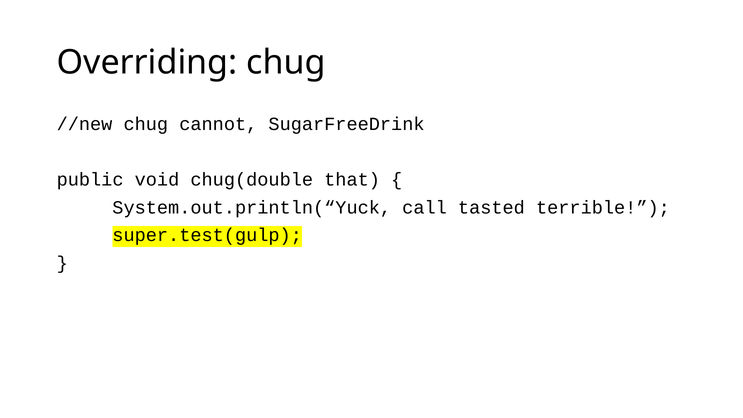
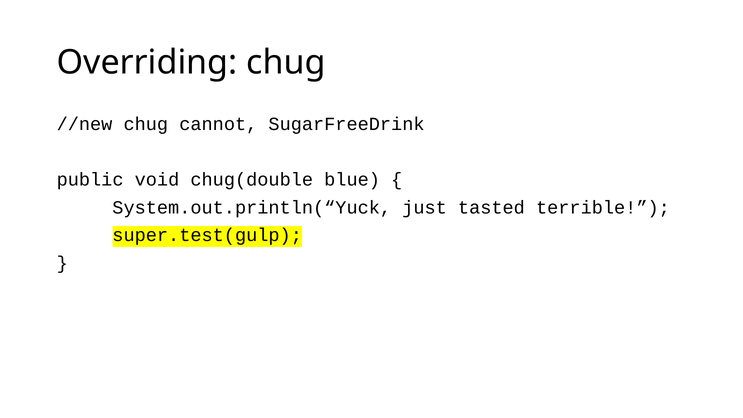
that: that -> blue (352, 180)
call: call -> just (425, 207)
